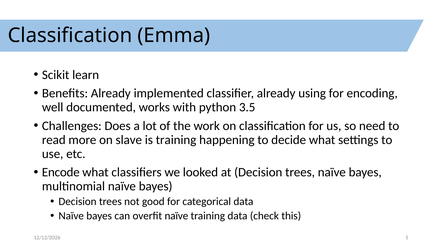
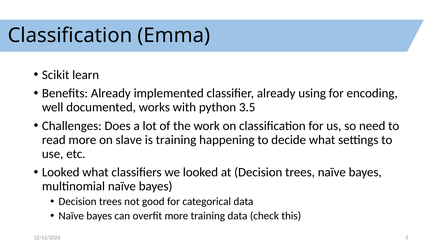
Encode: Encode -> Looked (61, 172)
overfit naïve: naïve -> more (176, 215)
